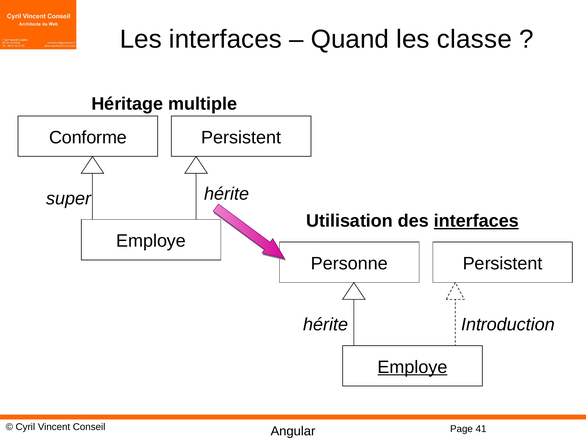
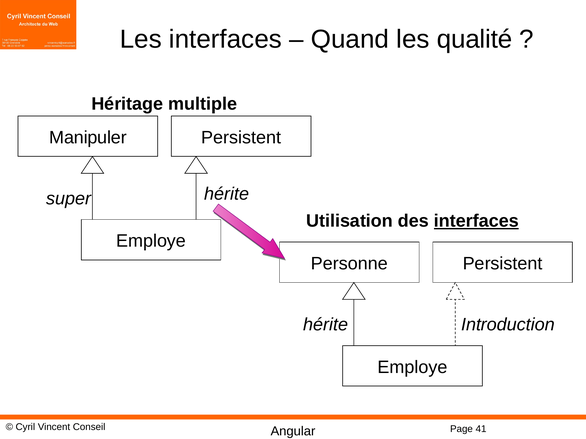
classe: classe -> qualité (475, 39)
Conforme: Conforme -> Manipuler (88, 138)
Employe underline: present -> none (412, 367)
